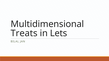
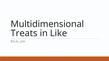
Lets: Lets -> Like (59, 33)
